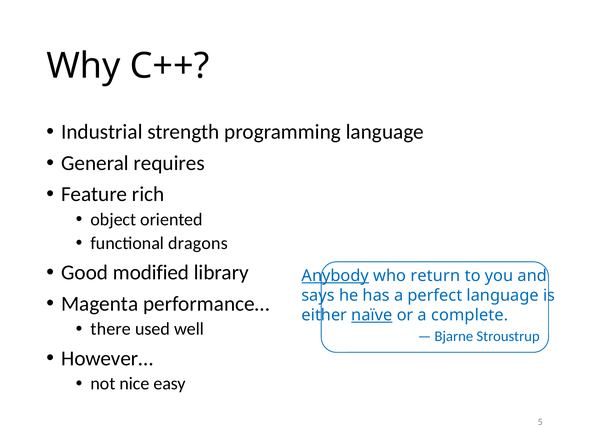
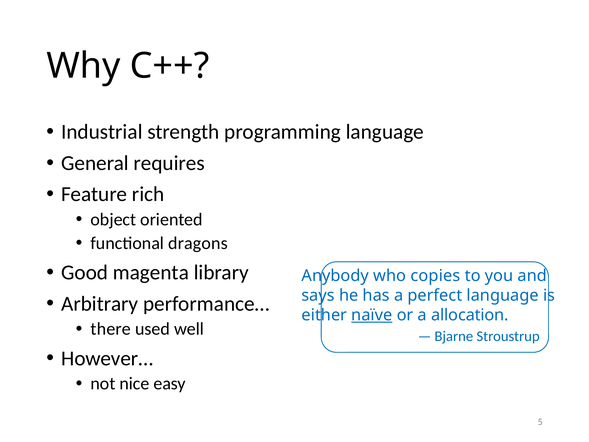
modified: modified -> magenta (151, 272)
Anybody underline: present -> none (335, 276)
return: return -> copies (435, 276)
Magenta: Magenta -> Arbitrary (100, 303)
complete: complete -> allocation (470, 315)
